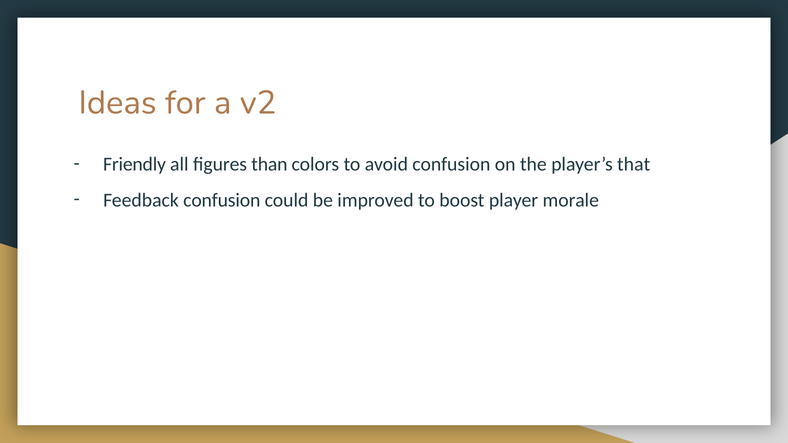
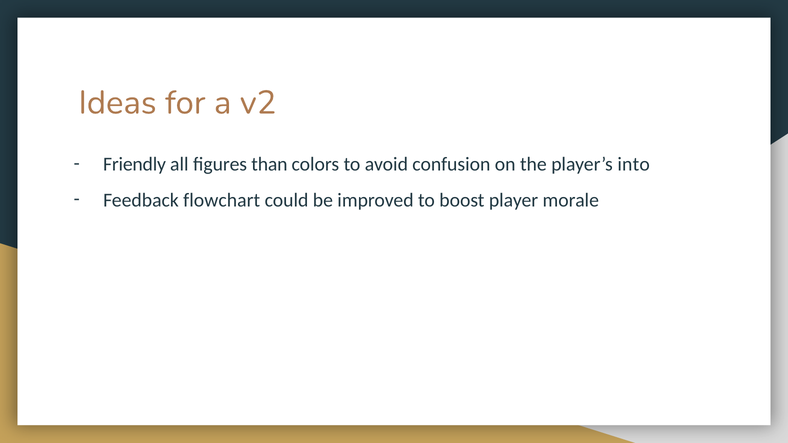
that: that -> into (634, 164)
Feedback confusion: confusion -> flowchart (222, 200)
